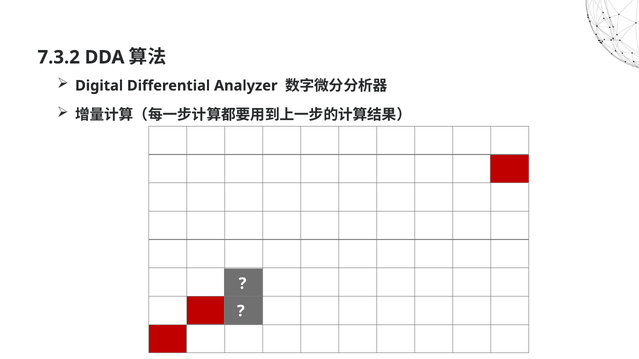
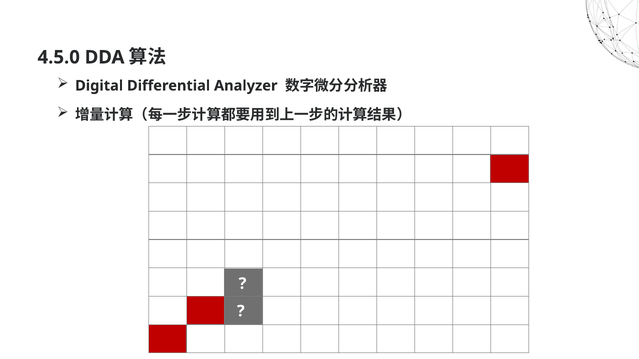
7.3.2: 7.3.2 -> 4.5.0 (59, 57)
